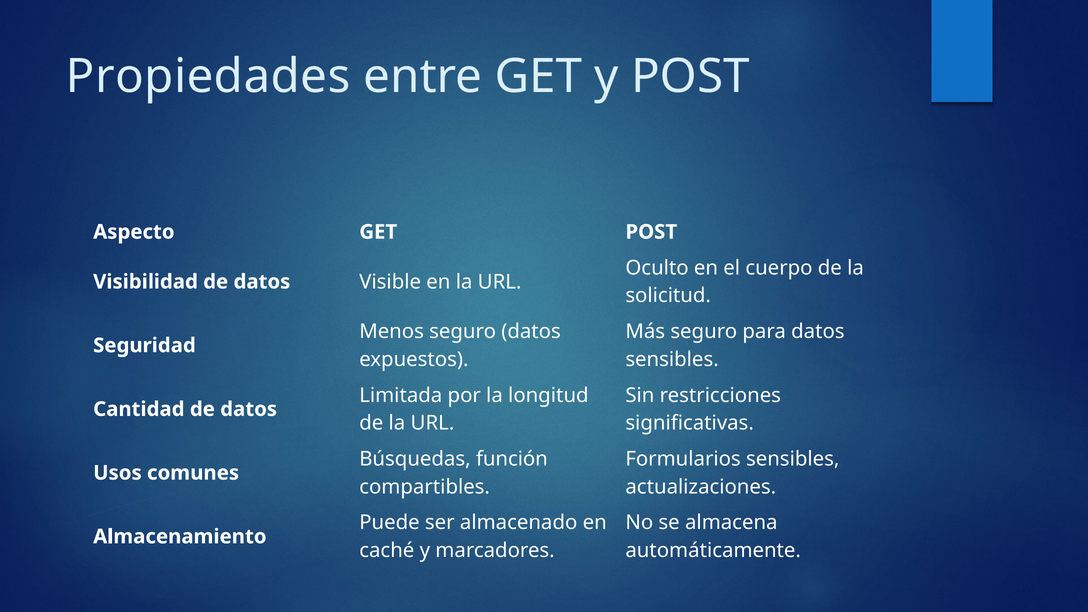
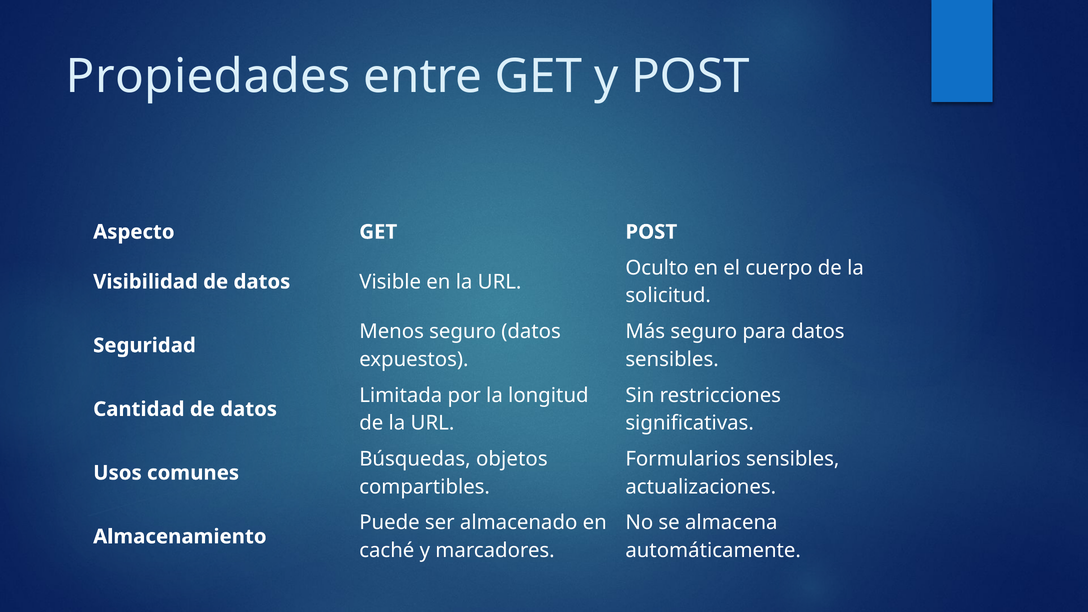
función: función -> objetos (512, 459)
